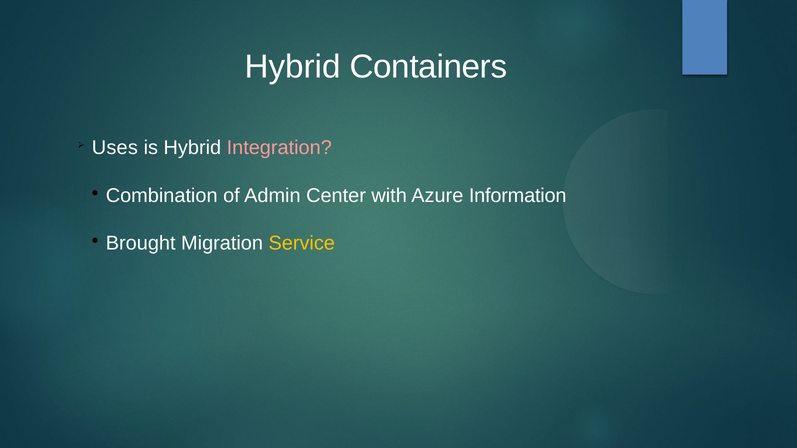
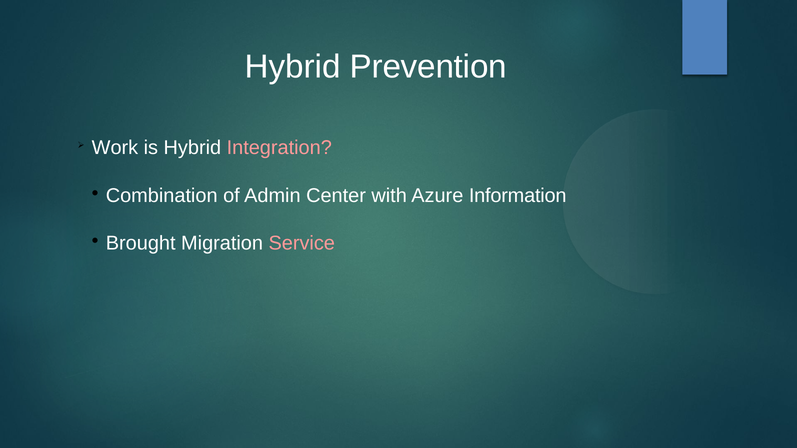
Containers: Containers -> Prevention (428, 67)
Uses: Uses -> Work (115, 148)
Service colour: yellow -> pink (302, 243)
